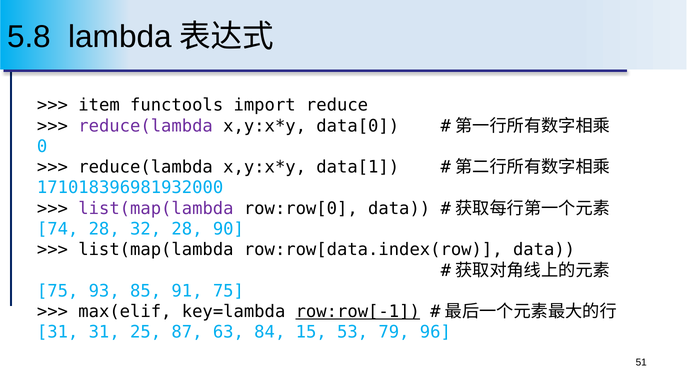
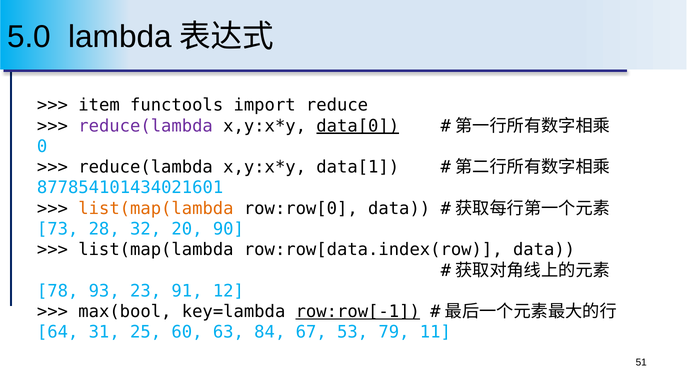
5.8: 5.8 -> 5.0 (29, 37)
data[0 underline: none -> present (358, 126)
171018396981932000: 171018396981932000 -> 877854101434021601 (130, 188)
list(map(lambda colour: purple -> orange (156, 208)
74: 74 -> 73 (58, 229)
32 28: 28 -> 20 (187, 229)
75: 75 -> 78 (58, 291)
85: 85 -> 23 (146, 291)
91 75: 75 -> 12 (228, 291)
max(elif: max(elif -> max(bool (125, 312)
31: 31 -> 64 (58, 332)
87: 87 -> 60 (187, 332)
15: 15 -> 67 (311, 332)
96: 96 -> 11 (435, 332)
